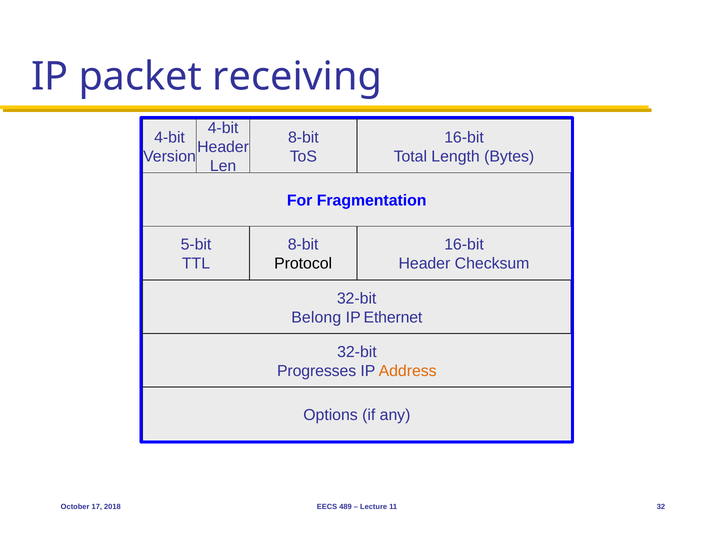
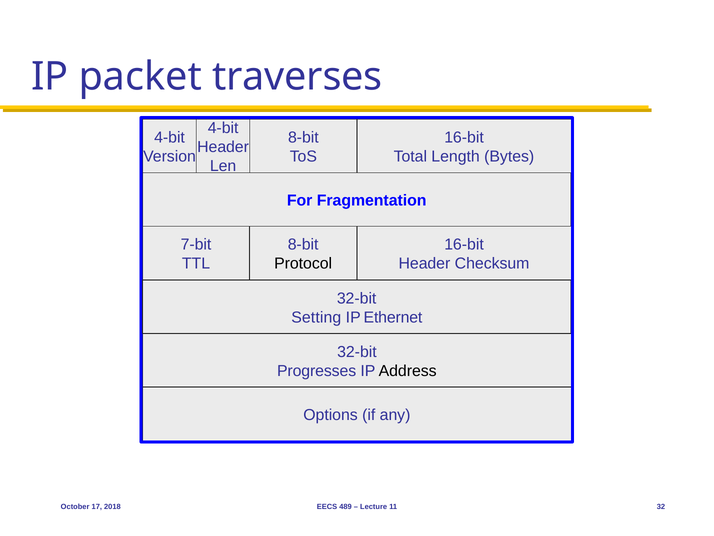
receiving: receiving -> traverses (297, 76)
5-bit: 5-bit -> 7-bit (196, 244)
Belong: Belong -> Setting (316, 317)
Address colour: orange -> black (408, 371)
